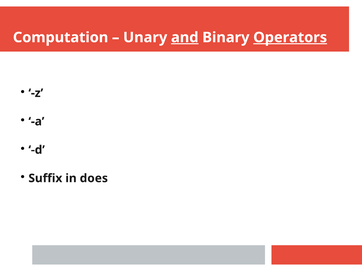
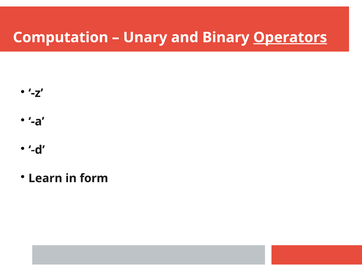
and underline: present -> none (185, 37)
Suffix: Suffix -> Learn (45, 179)
does: does -> form (94, 179)
